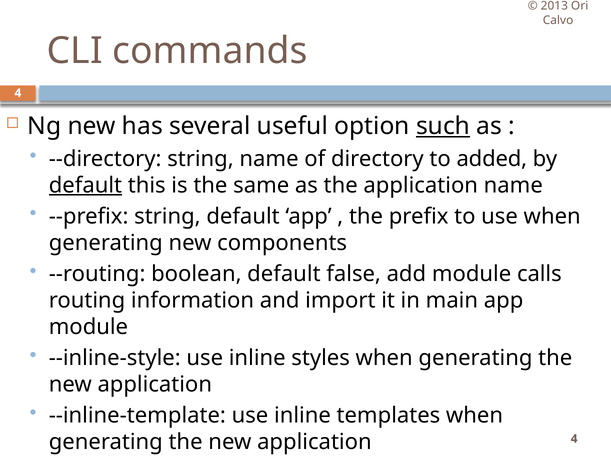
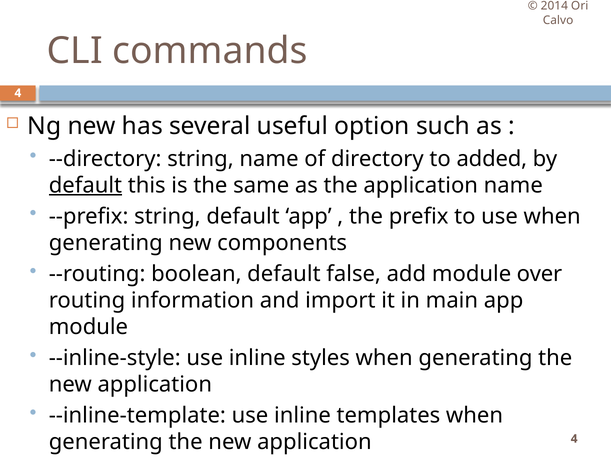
2013: 2013 -> 2014 (554, 6)
such underline: present -> none (443, 126)
calls: calls -> over (539, 274)
